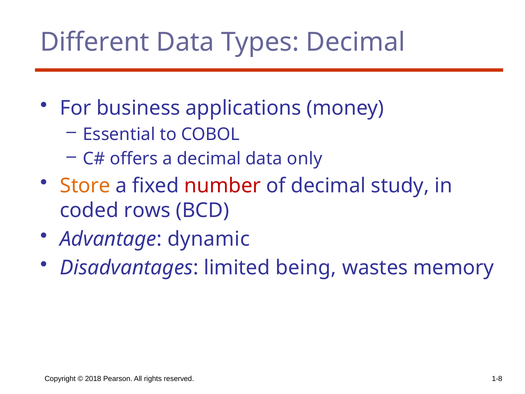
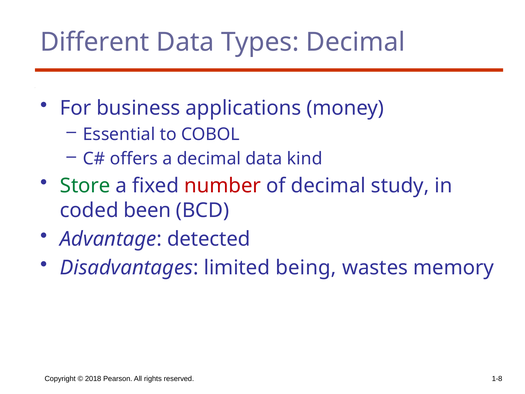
only: only -> kind (305, 159)
Store colour: orange -> green (85, 186)
rows: rows -> been (147, 210)
dynamic: dynamic -> detected (209, 239)
